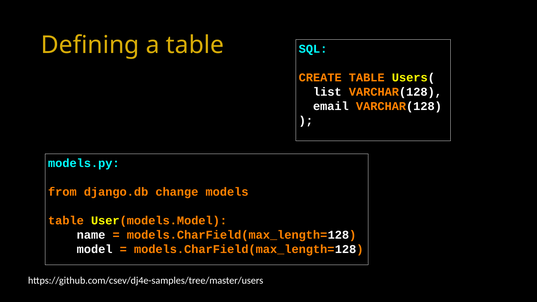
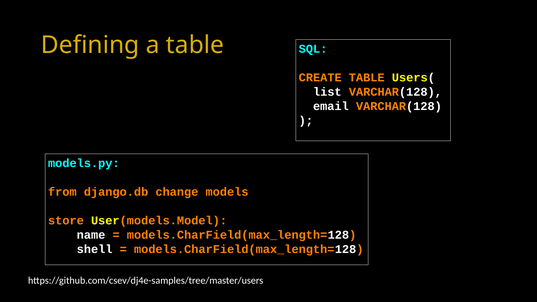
table: table -> store (66, 221)
model: model -> shell (95, 249)
